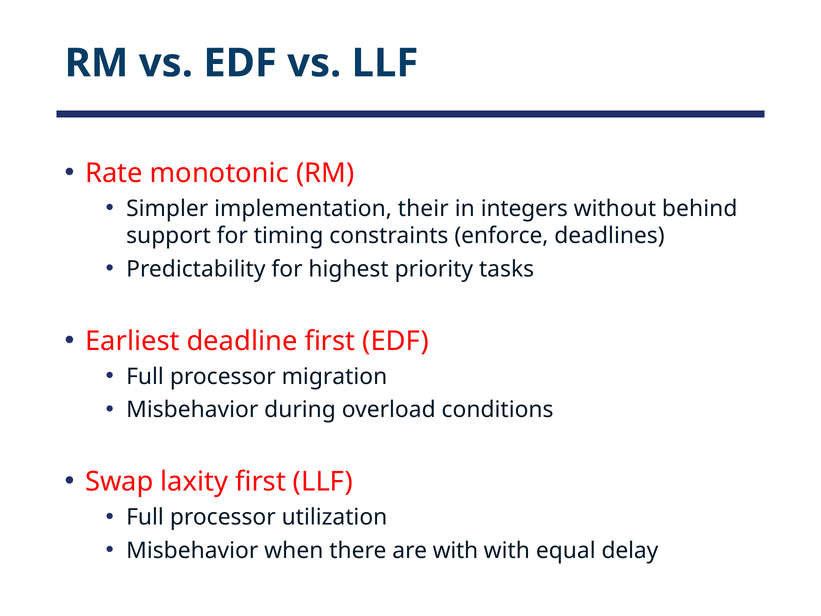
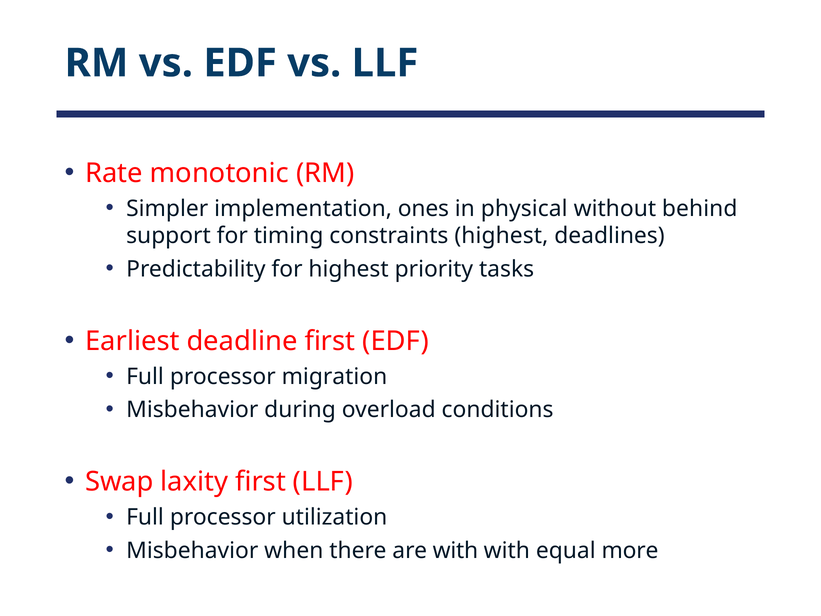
their: their -> ones (423, 208)
integers: integers -> physical (524, 208)
constraints enforce: enforce -> highest (501, 236)
delay: delay -> more (630, 550)
